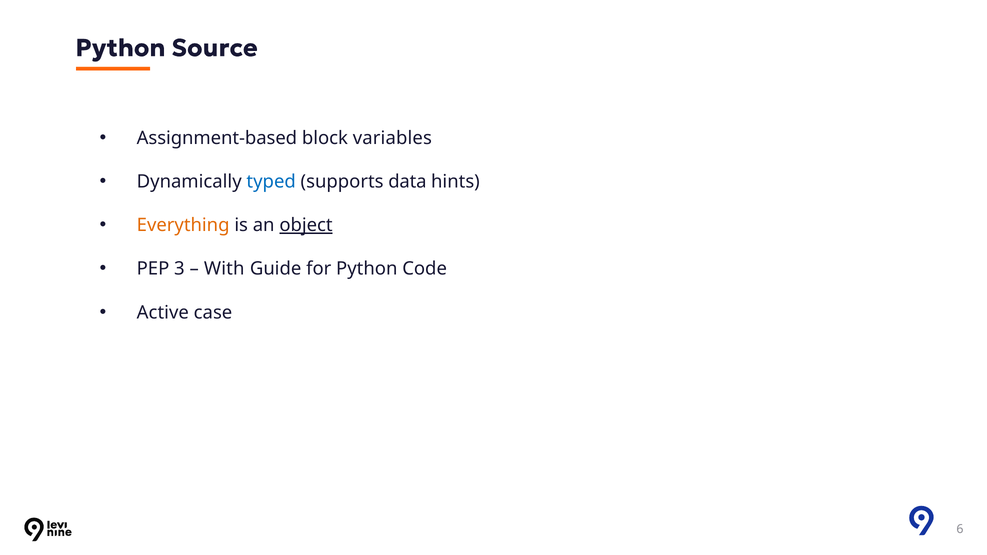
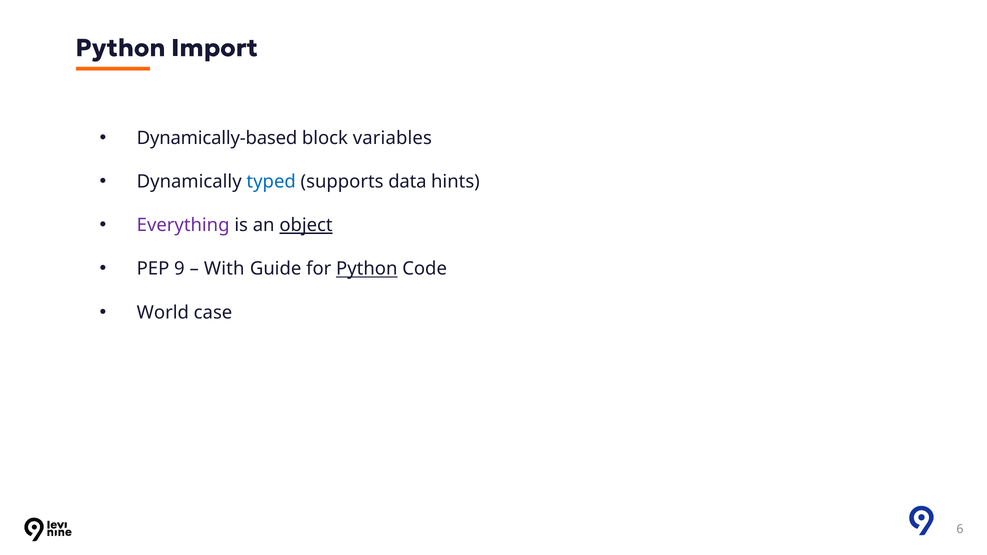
Source: Source -> Import (214, 48)
Assignment-based: Assignment-based -> Dynamically-based (217, 138)
Everything colour: orange -> purple (183, 225)
3: 3 -> 9 (179, 269)
Python underline: none -> present (367, 269)
Active: Active -> World (163, 313)
